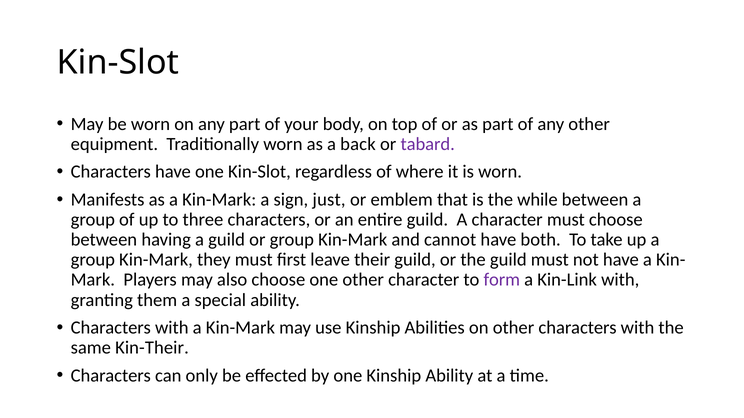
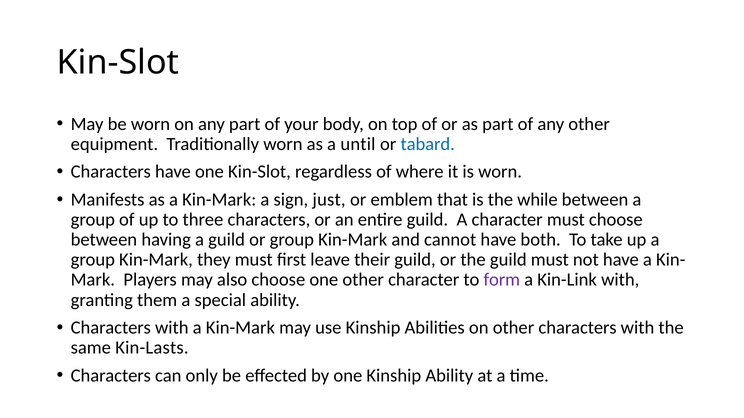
back: back -> until (358, 144)
tabard colour: purple -> blue (428, 144)
Kin-Their: Kin-Their -> Kin-Lasts (152, 348)
